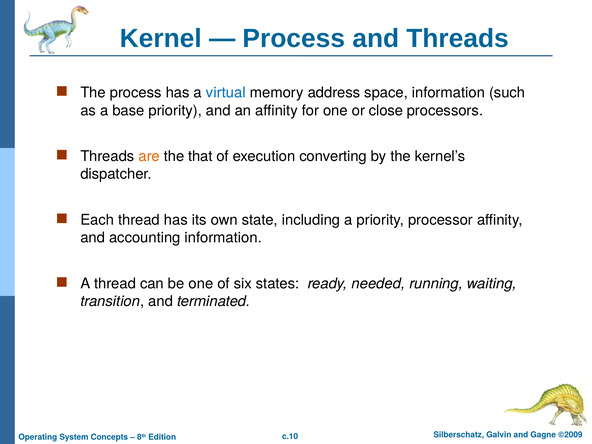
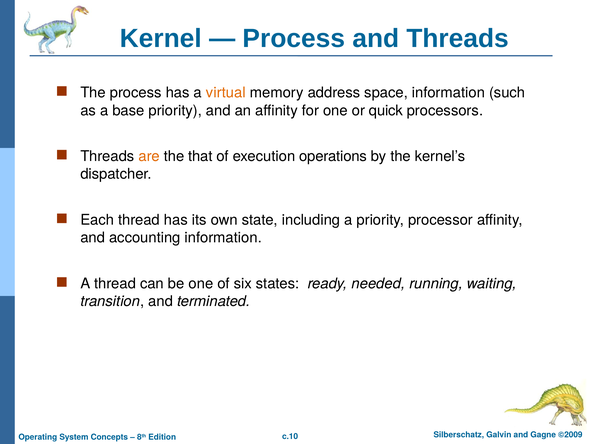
virtual colour: blue -> orange (226, 93)
close: close -> quick (386, 110)
converting: converting -> operations (333, 156)
